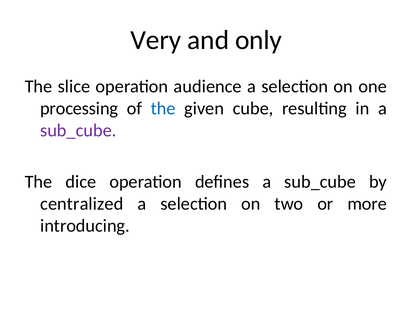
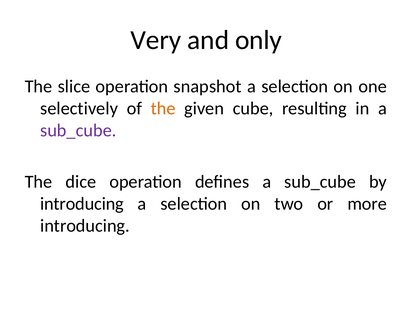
audience: audience -> snapshot (208, 86)
processing: processing -> selectively (79, 108)
the colour: blue -> orange (163, 108)
centralized: centralized -> introducing (82, 204)
